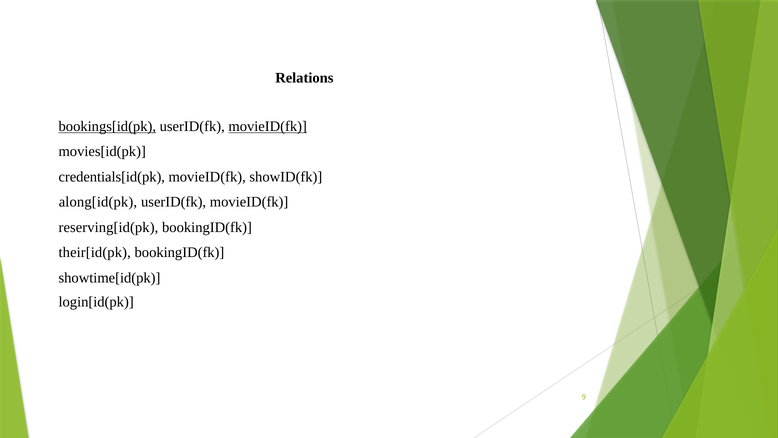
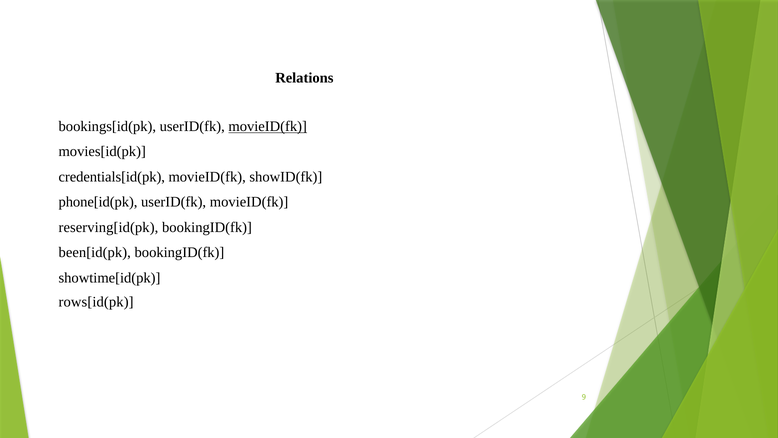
bookings[id(pk underline: present -> none (107, 126)
along[id(pk: along[id(pk -> phone[id(pk (98, 202)
their[id(pk: their[id(pk -> been[id(pk (95, 252)
login[id(pk: login[id(pk -> rows[id(pk (96, 302)
